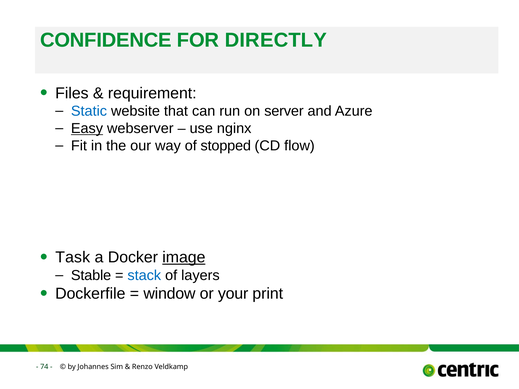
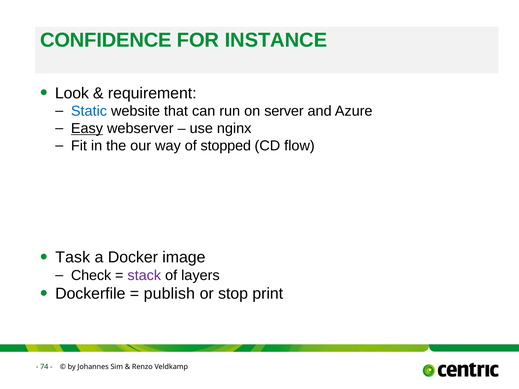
DIRECTLY: DIRECTLY -> INSTANCE (276, 40)
Files: Files -> Look (72, 93)
image underline: present -> none (184, 258)
Stable: Stable -> Check (91, 276)
stack colour: blue -> purple (144, 276)
window: window -> publish (169, 294)
your: your -> stop (233, 294)
